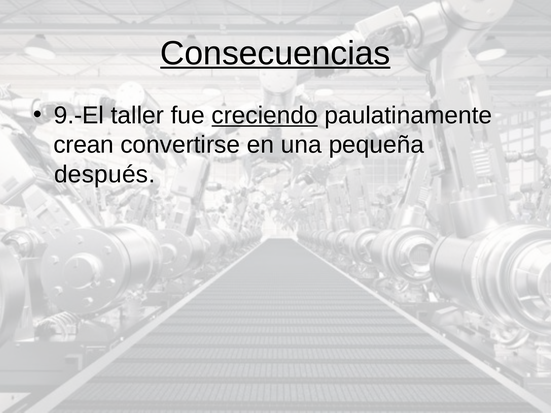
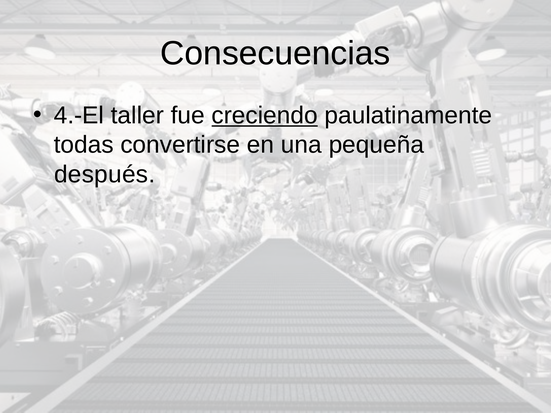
Consecuencias underline: present -> none (275, 53)
9.-El: 9.-El -> 4.-El (79, 116)
crean: crean -> todas (84, 145)
